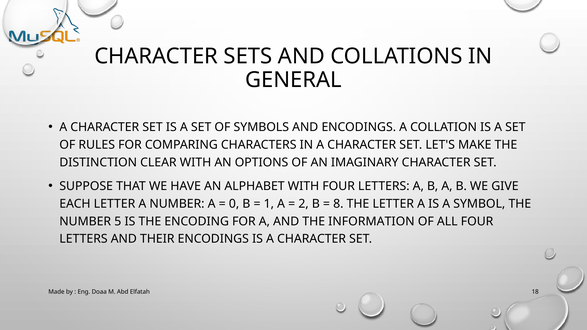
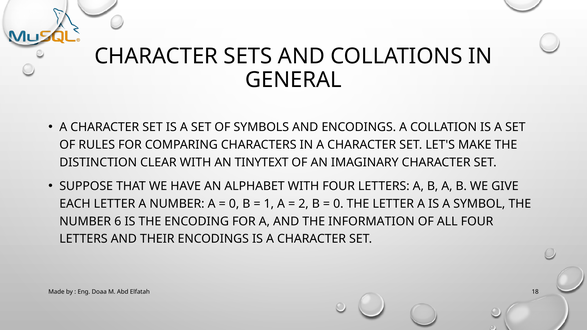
OPTIONS: OPTIONS -> TINYTEXT (262, 163)
8: 8 -> 0 (338, 204)
5: 5 -> 6 (118, 221)
